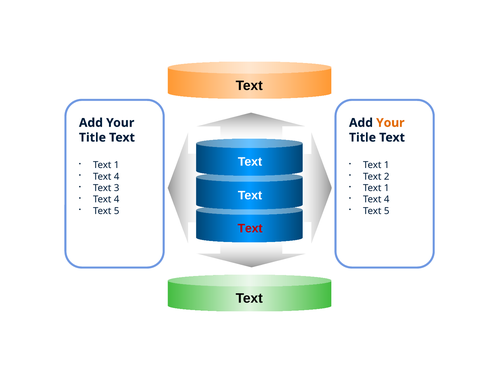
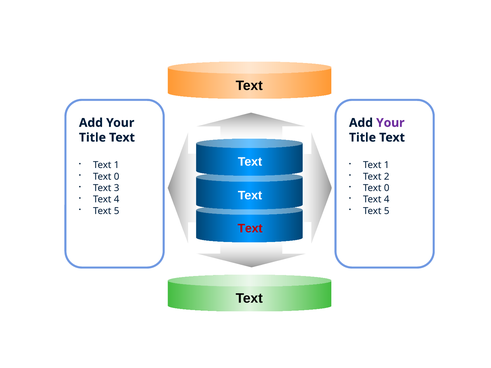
Your colour: orange -> purple (390, 123)
4: 4 -> 0 (117, 177)
1: 1 -> 0 (387, 188)
